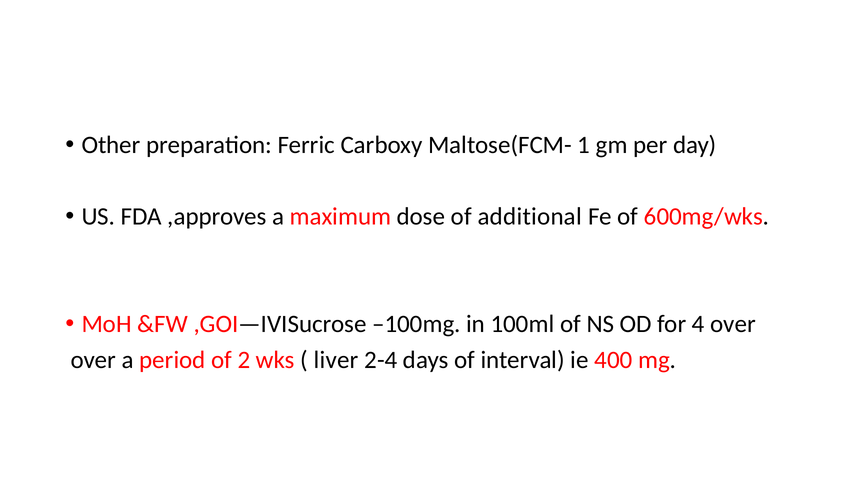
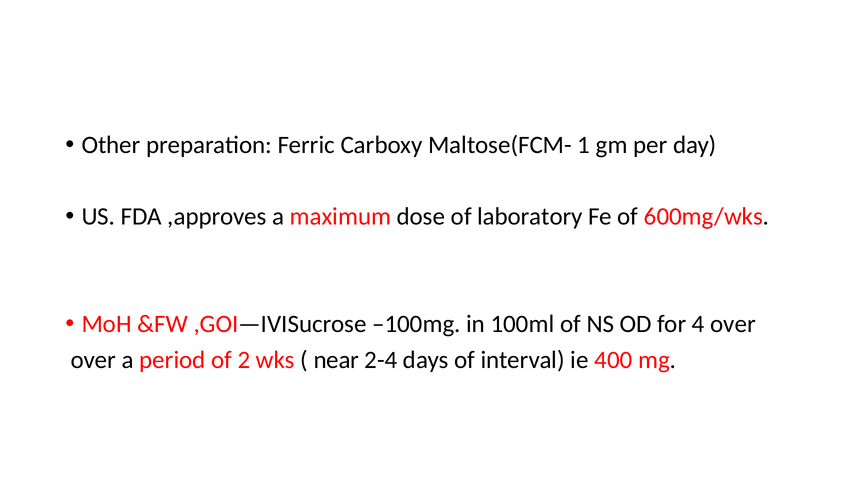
additional: additional -> laboratory (530, 217)
liver: liver -> near (336, 360)
